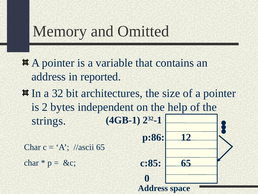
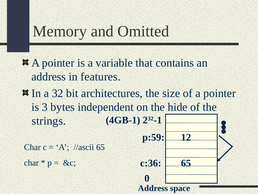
reported: reported -> features (101, 76)
2: 2 -> 3 (45, 107)
help: help -> hide (178, 107)
p:86: p:86 -> p:59 (153, 137)
c:85: c:85 -> c:36 (151, 163)
